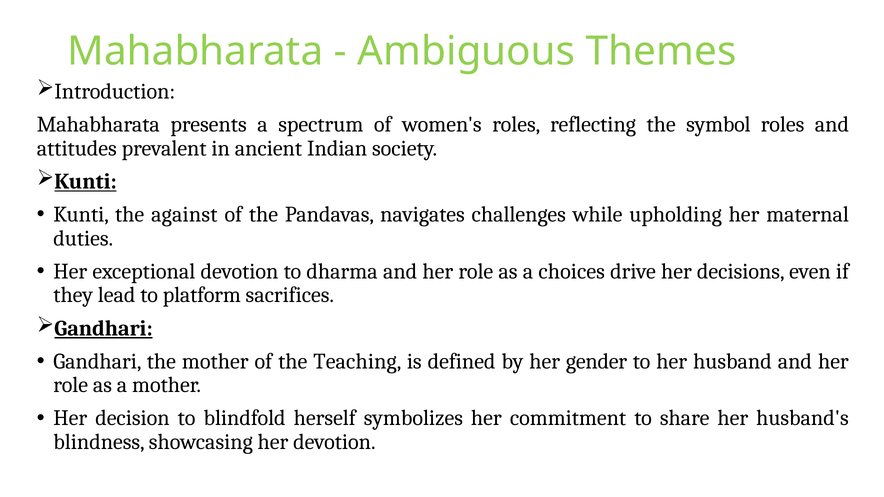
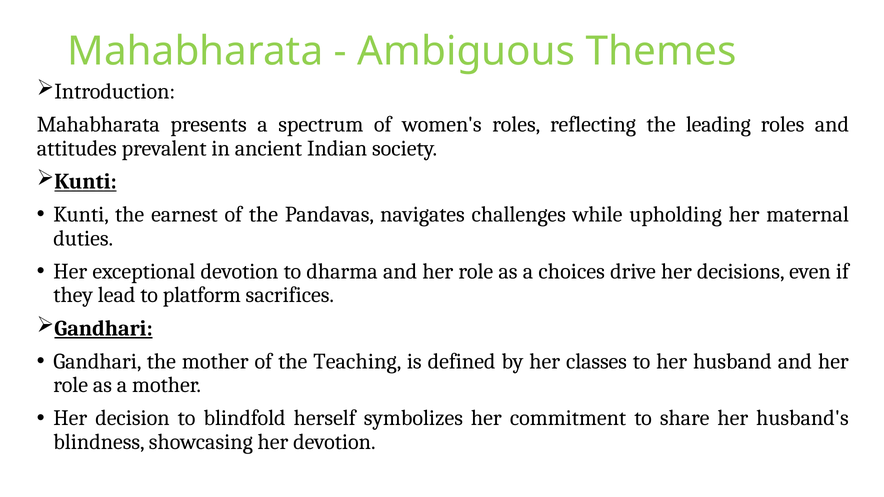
symbol: symbol -> leading (718, 125)
against: against -> earnest (184, 215)
gender: gender -> classes (596, 361)
